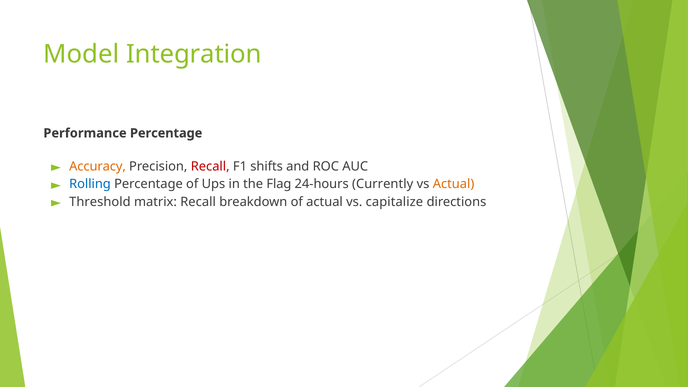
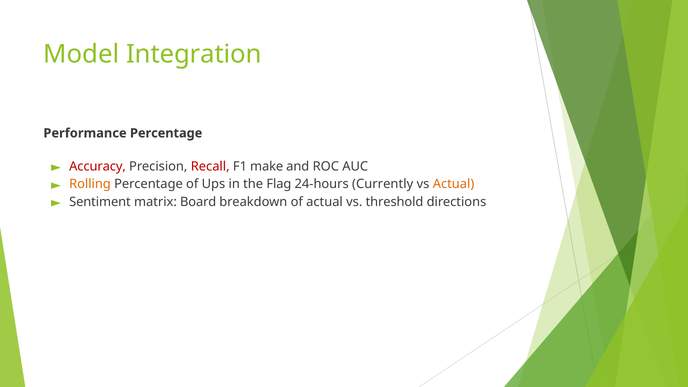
Accuracy colour: orange -> red (98, 166)
shifts: shifts -> make (267, 166)
Rolling colour: blue -> orange (90, 184)
Threshold: Threshold -> Sentiment (100, 202)
matrix Recall: Recall -> Board (198, 202)
capitalize: capitalize -> threshold (395, 202)
